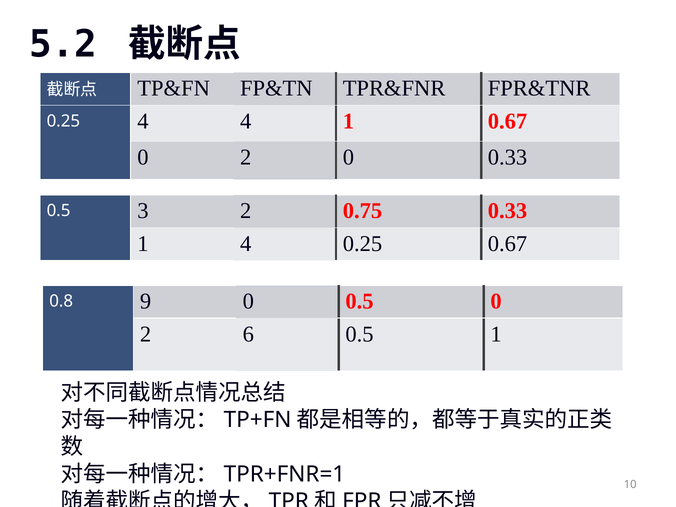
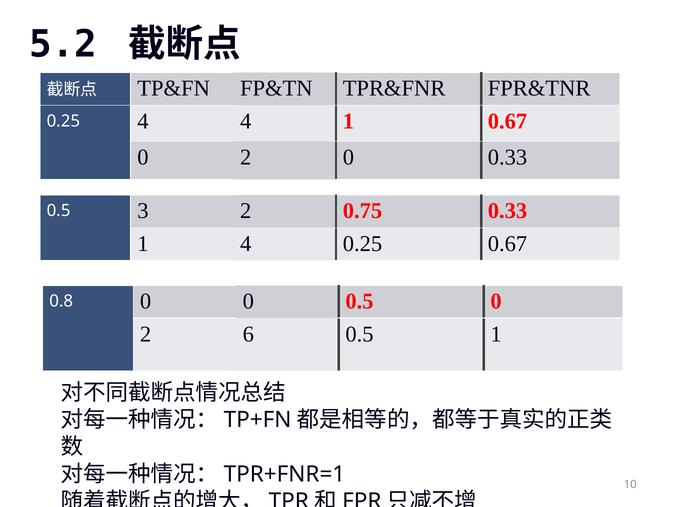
0.8 9: 9 -> 0 (146, 301)
